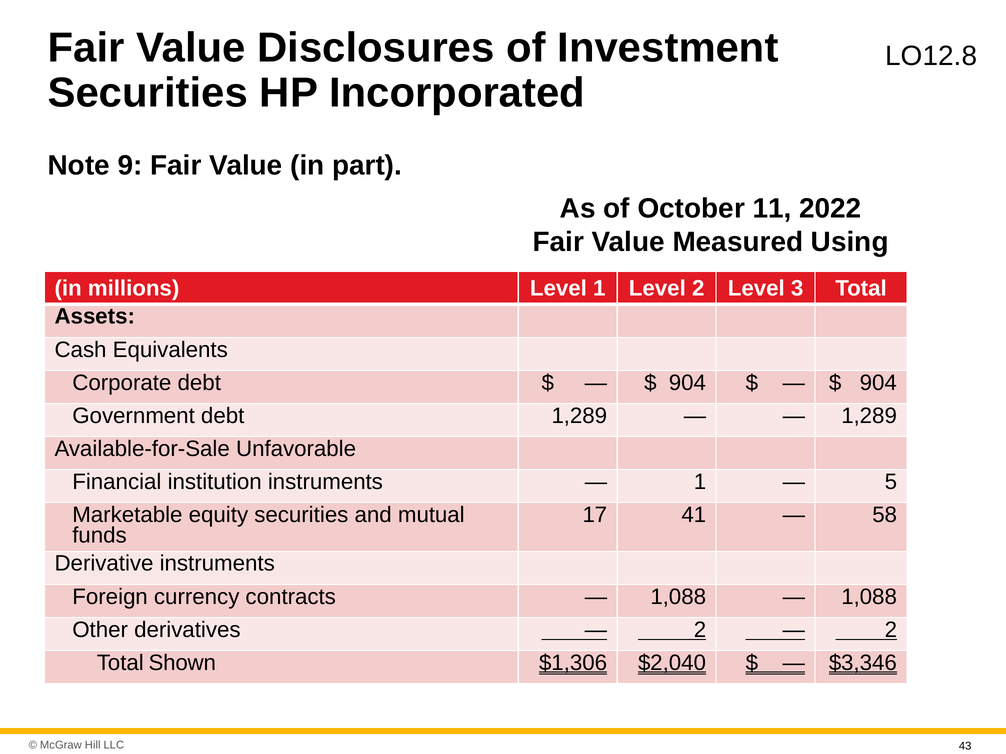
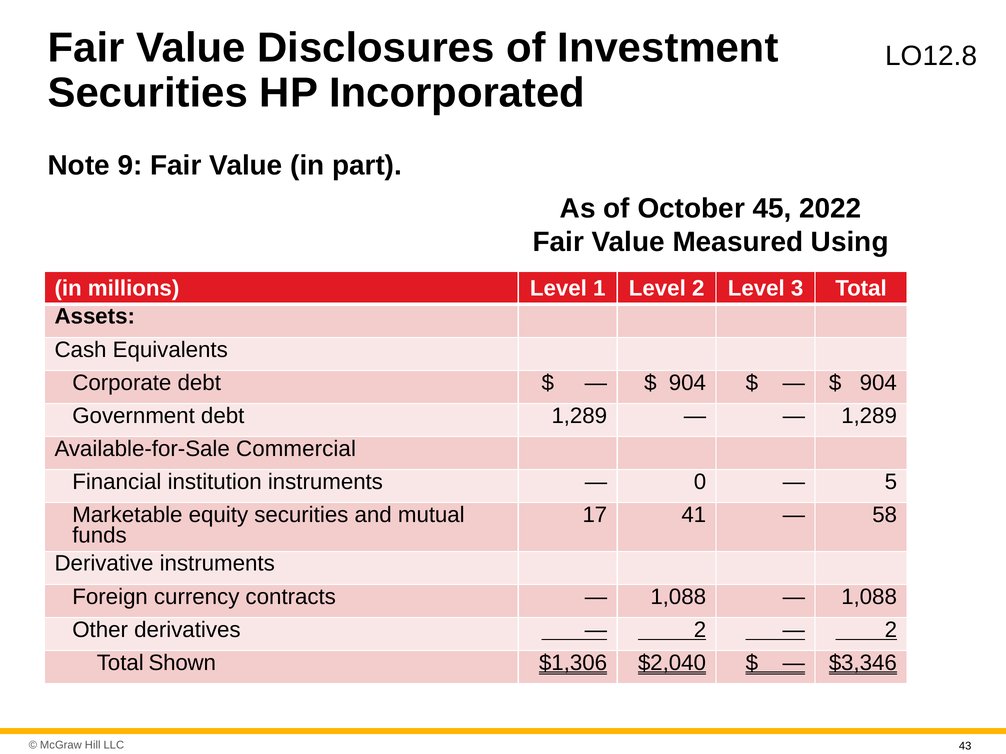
11: 11 -> 45 (772, 209)
Unfavorable: Unfavorable -> Commercial (296, 449)
1: 1 -> 0 (700, 482)
